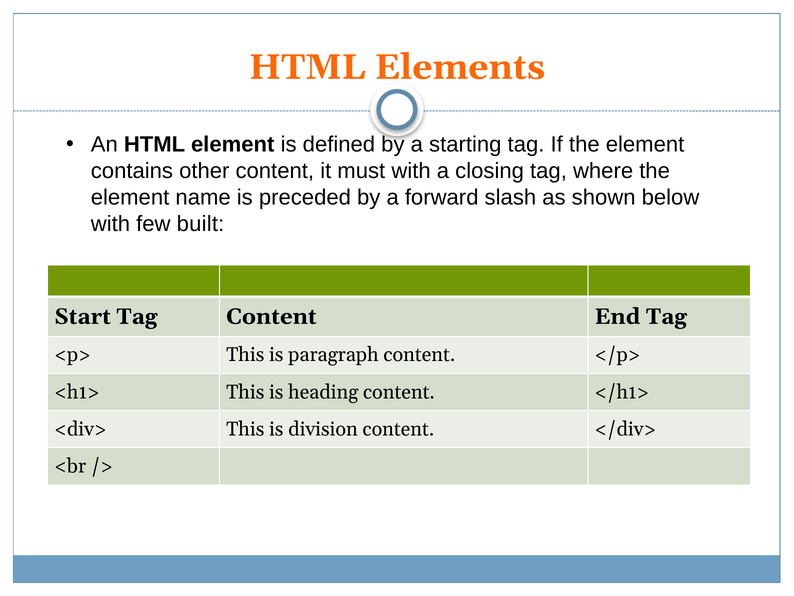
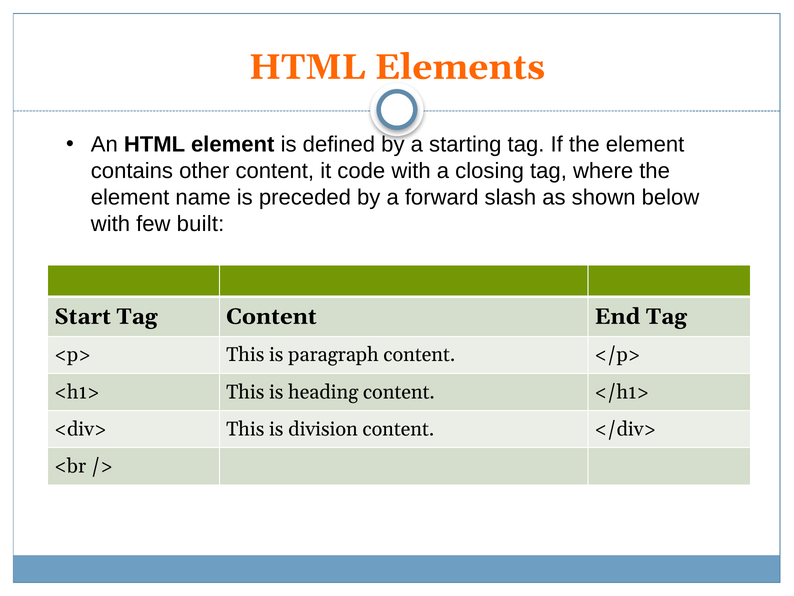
must: must -> code (361, 171)
